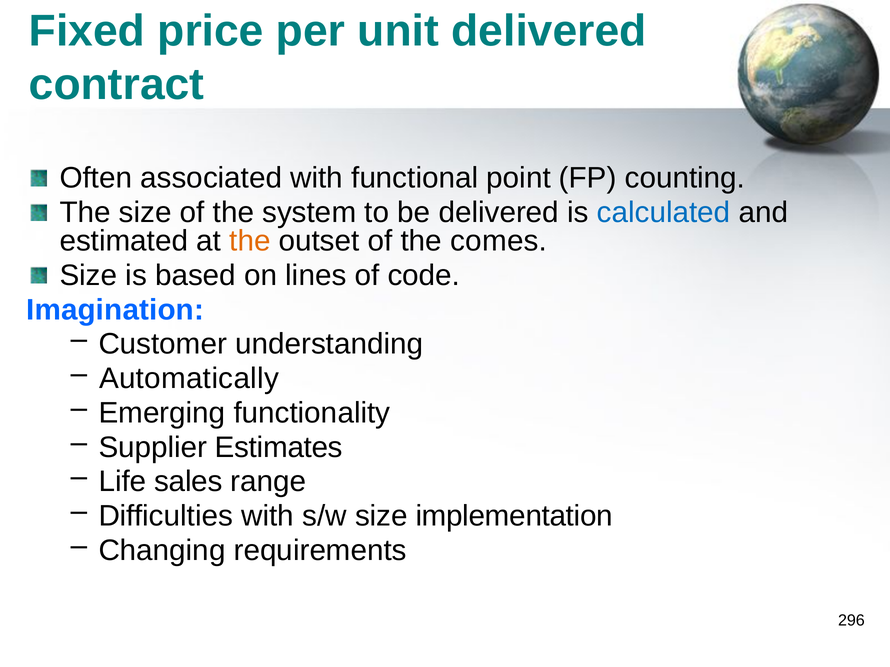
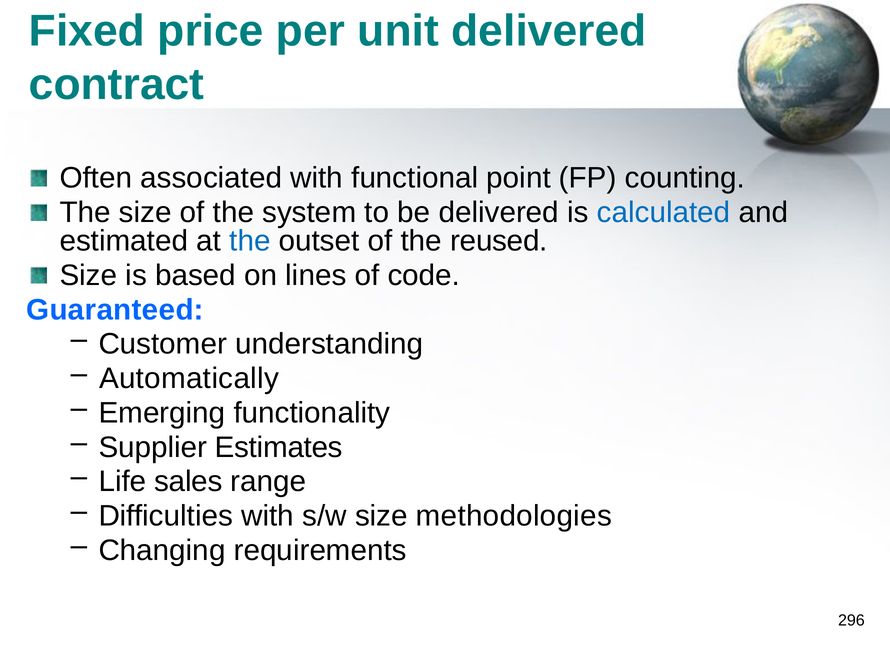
the colour: orange -> blue (250, 241)
comes: comes -> reused (499, 241)
Imagination: Imagination -> Guaranteed (115, 310)
implementation: implementation -> methodologies (514, 516)
